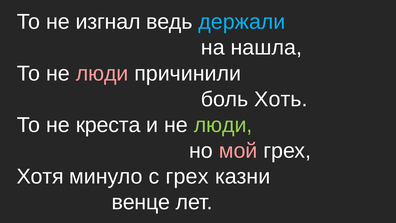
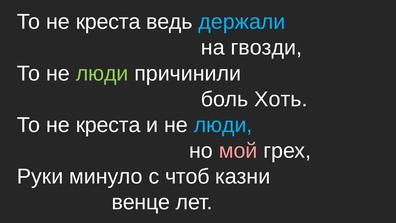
изгнал: изгнал -> креста (108, 22)
нашла: нашла -> гвозди (266, 48)
люди colour: pink -> light green (102, 73)
люди colour: light green -> light blue (223, 125)
Хотя: Хотя -> Руки (40, 176)
с грех: грех -> чтоб (187, 176)
